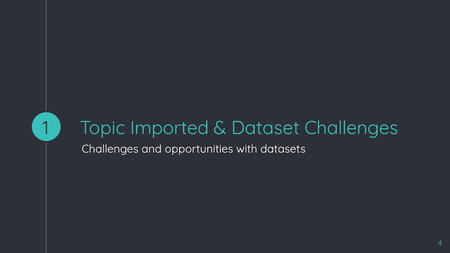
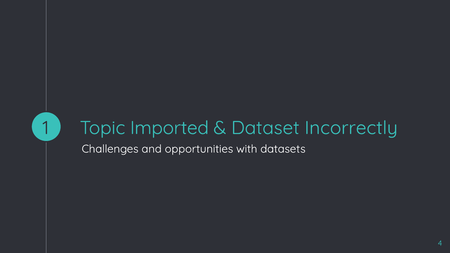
Dataset Challenges: Challenges -> Incorrectly (351, 128)
